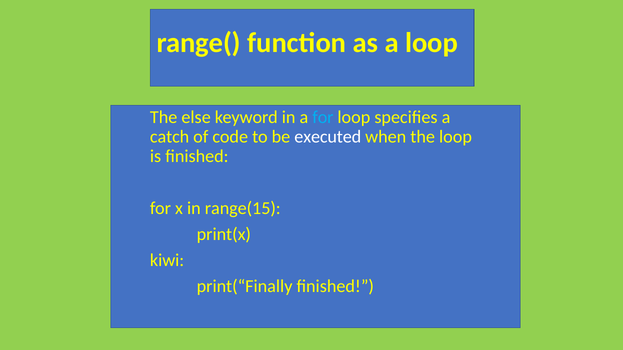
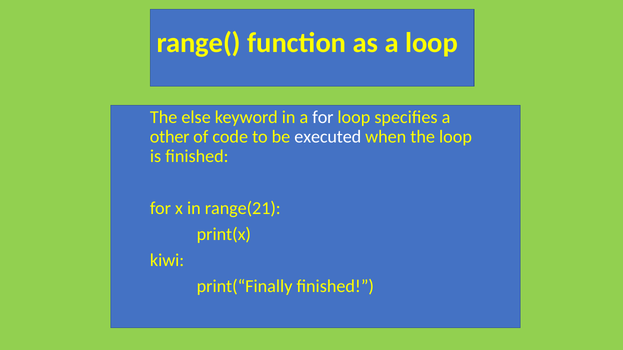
for colour: light blue -> white (323, 117)
catch: catch -> other (170, 137)
range(15: range(15 -> range(21 (243, 209)
